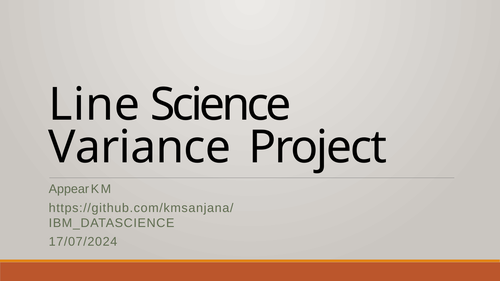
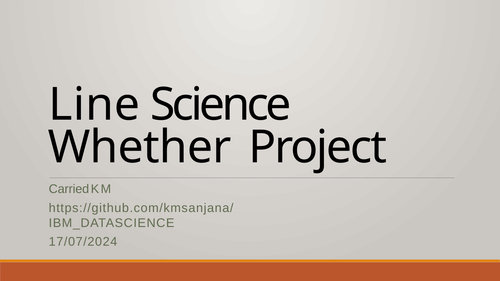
Variance: Variance -> Whether (140, 147)
Appear: Appear -> Carried (69, 189)
